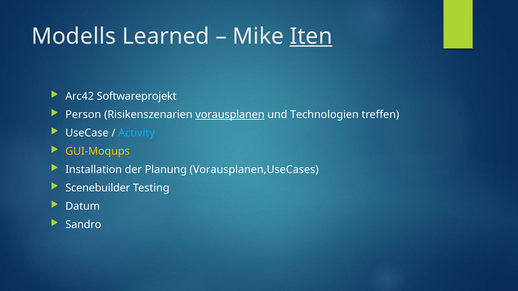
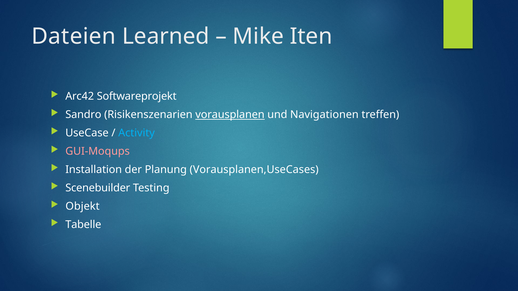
Modells: Modells -> Dateien (74, 36)
Iten underline: present -> none (311, 36)
Person: Person -> Sandro (83, 115)
Technologien: Technologien -> Navigationen (324, 115)
GUI-Moqups colour: yellow -> pink (98, 151)
Datum: Datum -> Objekt (83, 207)
Sandro: Sandro -> Tabelle (83, 225)
